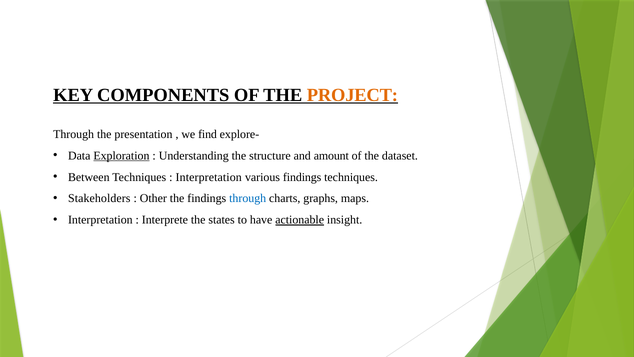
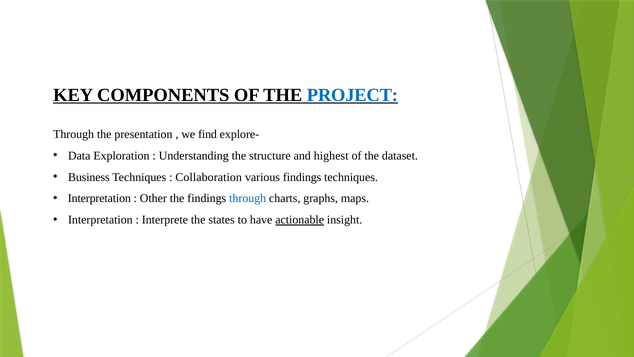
PROJECT colour: orange -> blue (352, 95)
Exploration underline: present -> none (121, 156)
amount: amount -> highest (331, 156)
Between: Between -> Business (89, 177)
Interpretation: Interpretation -> Collaboration (209, 177)
Stakeholders: Stakeholders -> Interpretation (99, 198)
